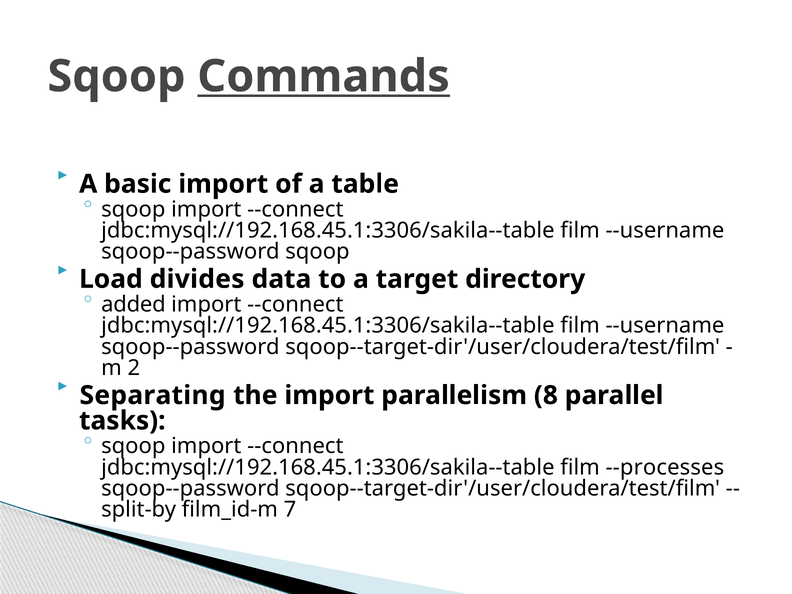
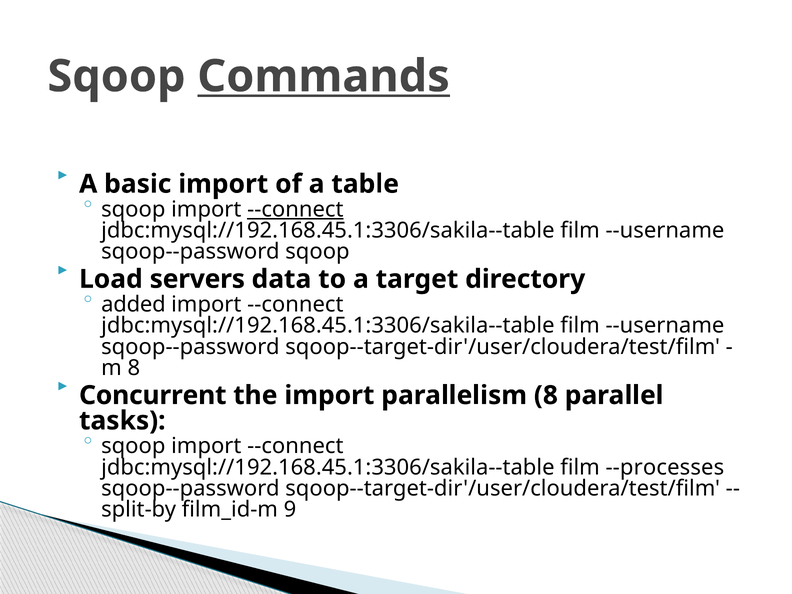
--connect underline: none -> present (295, 209)
divides: divides -> servers (197, 279)
m 2: 2 -> 8 (134, 368)
Separating: Separating -> Concurrent (153, 395)
7: 7 -> 9 (290, 510)
